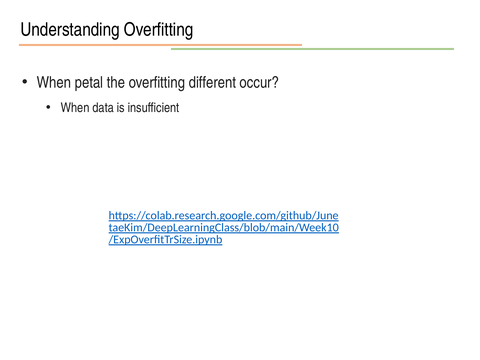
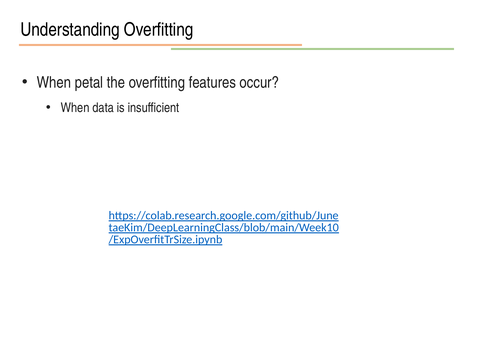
different: different -> features (212, 82)
